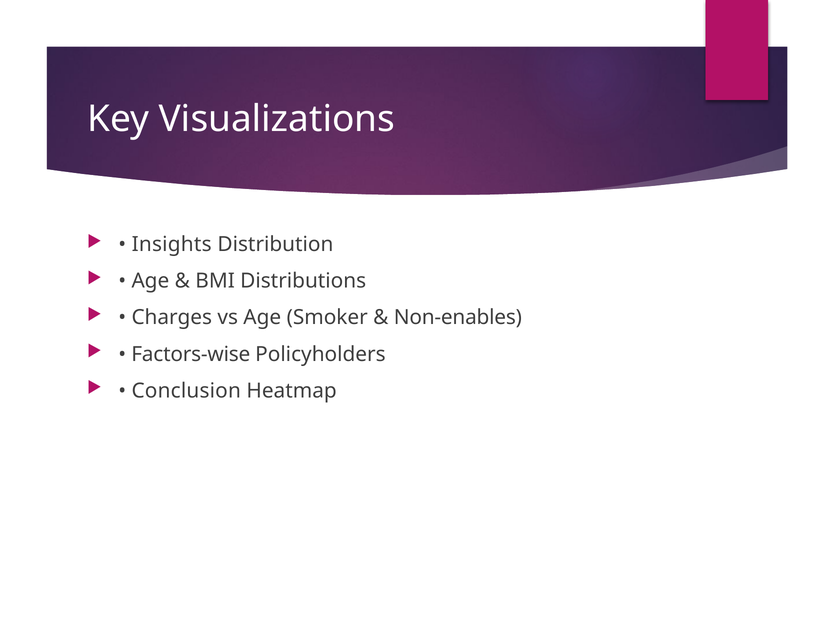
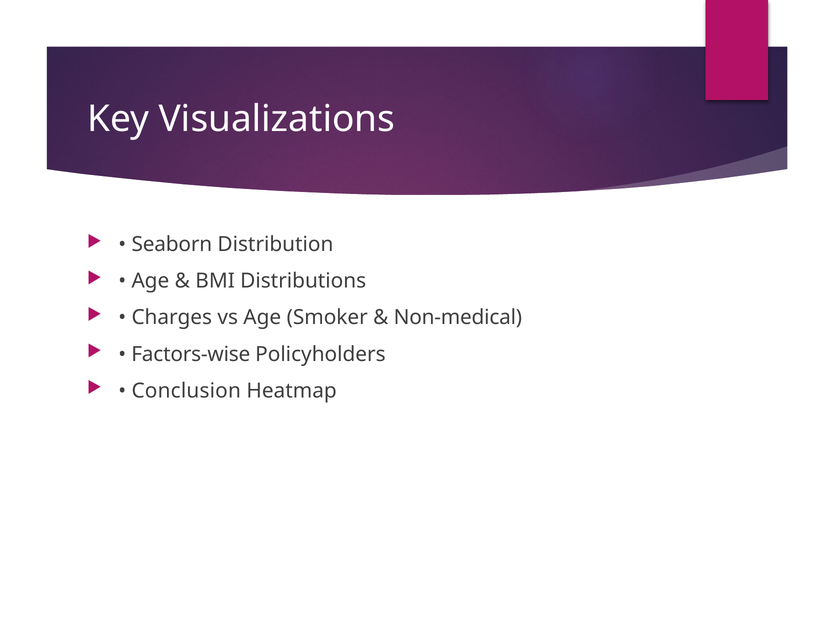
Insights: Insights -> Seaborn (172, 245)
Non-enables: Non-enables -> Non-medical (458, 318)
